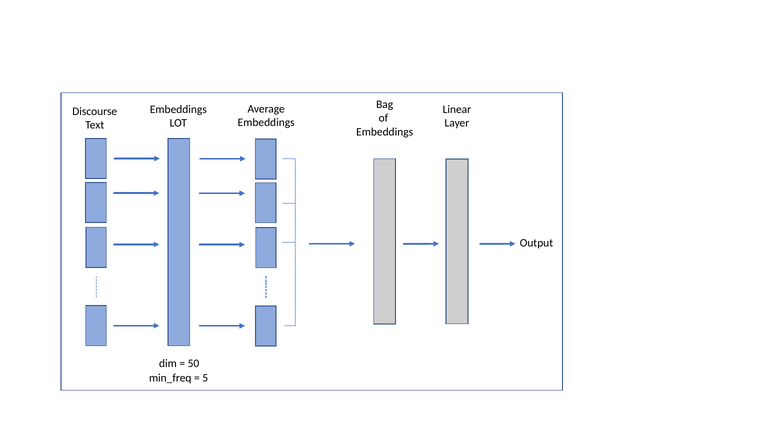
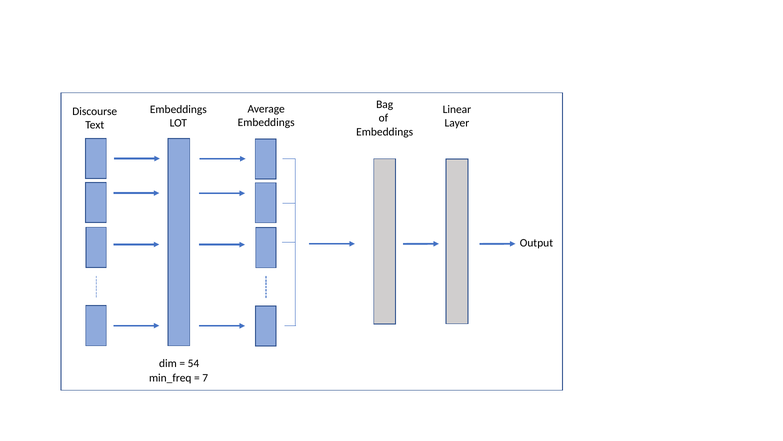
50: 50 -> 54 (193, 363)
5: 5 -> 7 (205, 378)
